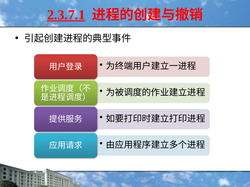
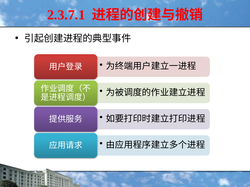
2.3.7.1 underline: present -> none (66, 15)
